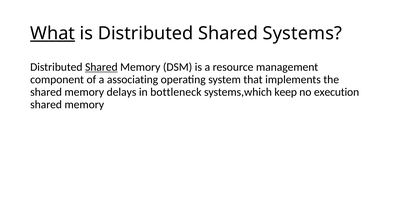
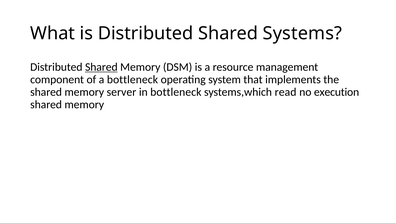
What underline: present -> none (53, 33)
a associating: associating -> bottleneck (132, 79)
delays: delays -> server (121, 92)
keep: keep -> read (286, 92)
